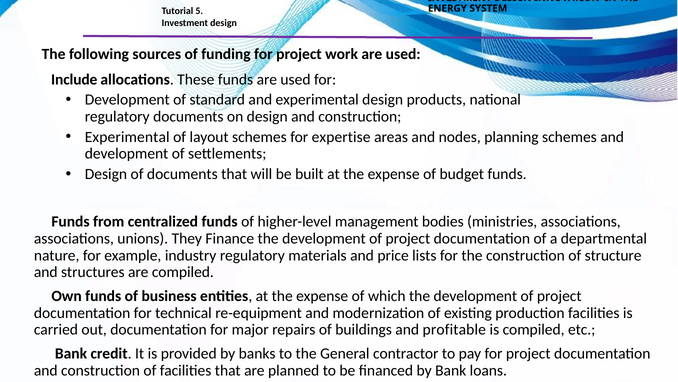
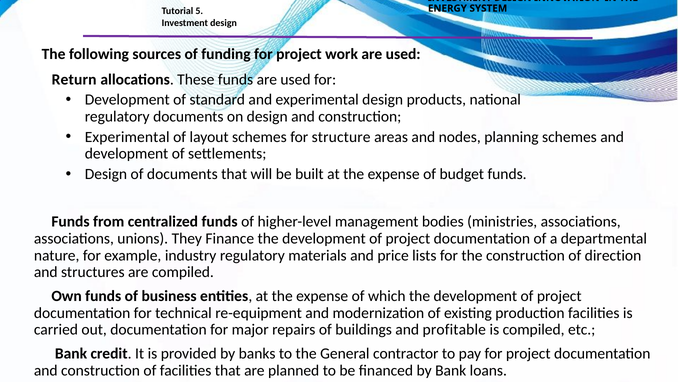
Include: Include -> Return (74, 79)
expertise: expertise -> structure (341, 137)
structure: structure -> direction (613, 255)
